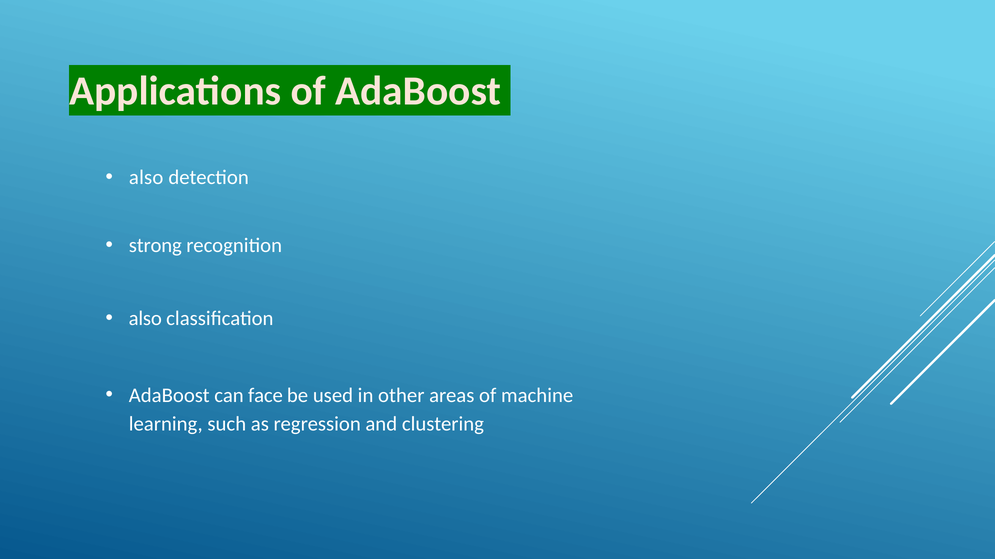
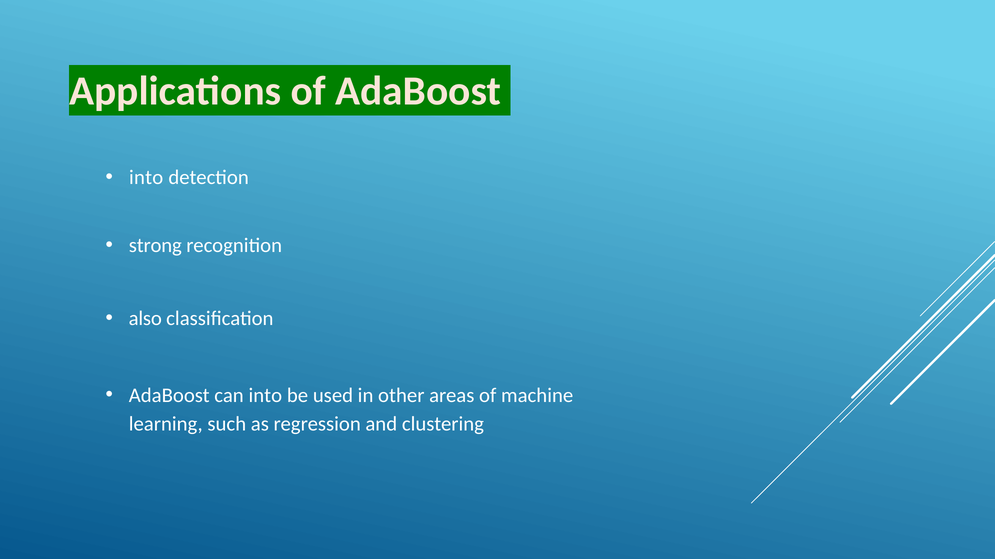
also: also -> into (146, 178)
can face: face -> into (265, 396)
